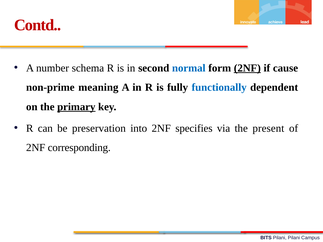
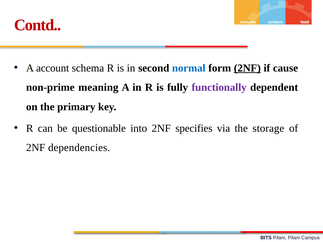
number: number -> account (53, 68)
functionally colour: blue -> purple (219, 87)
primary underline: present -> none (76, 107)
preservation: preservation -> questionable (99, 128)
present: present -> storage (268, 128)
corresponding: corresponding -> dependencies (79, 148)
